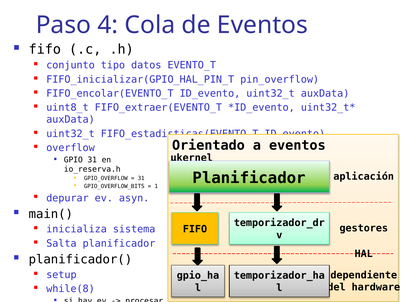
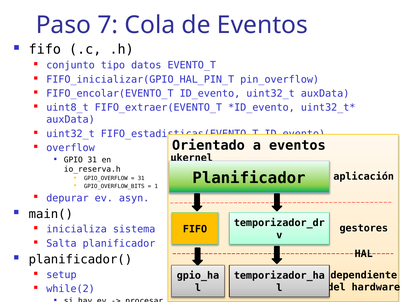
4: 4 -> 7 (108, 25)
while(8: while(8 -> while(2 (71, 289)
